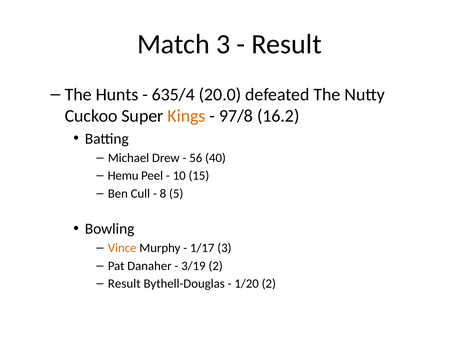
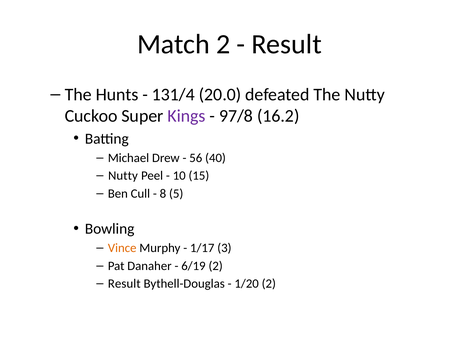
Match 3: 3 -> 2 (223, 44)
635/4: 635/4 -> 131/4 (173, 95)
Kings colour: orange -> purple (187, 116)
Hemu: Hemu -> Nutty (123, 176)
3/19: 3/19 -> 6/19 (193, 266)
